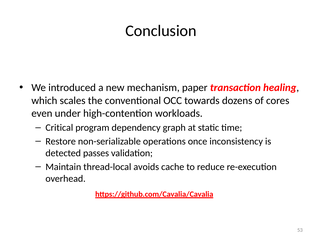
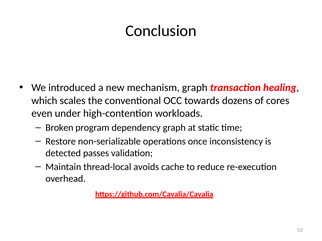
mechanism paper: paper -> graph (195, 88)
Critical: Critical -> Broken (59, 128)
